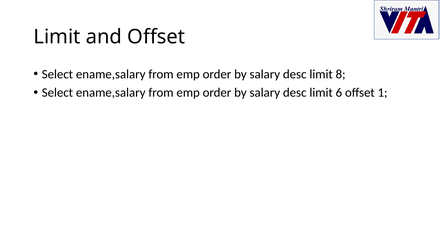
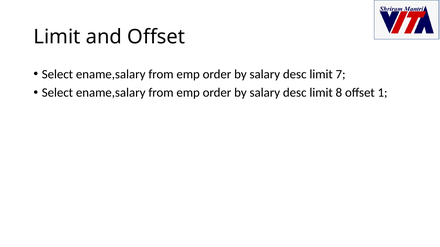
8: 8 -> 7 (341, 74)
6: 6 -> 8 (339, 93)
